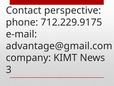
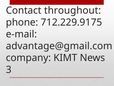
perspective: perspective -> throughout (73, 10)
